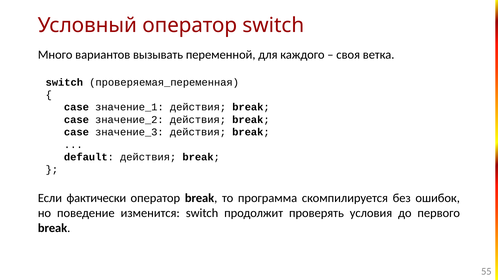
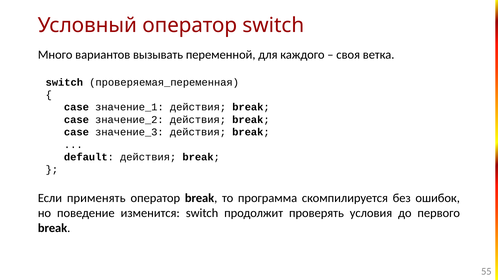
фактически: фактически -> применять (96, 198)
